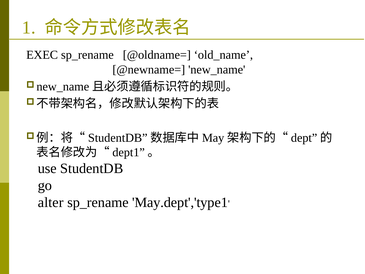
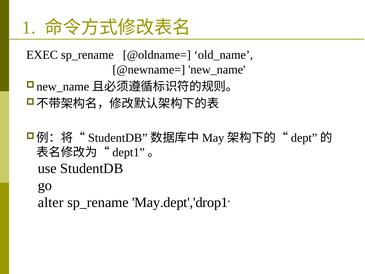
May.dept','type1: May.dept','type1 -> May.dept','drop1 (180, 202)
